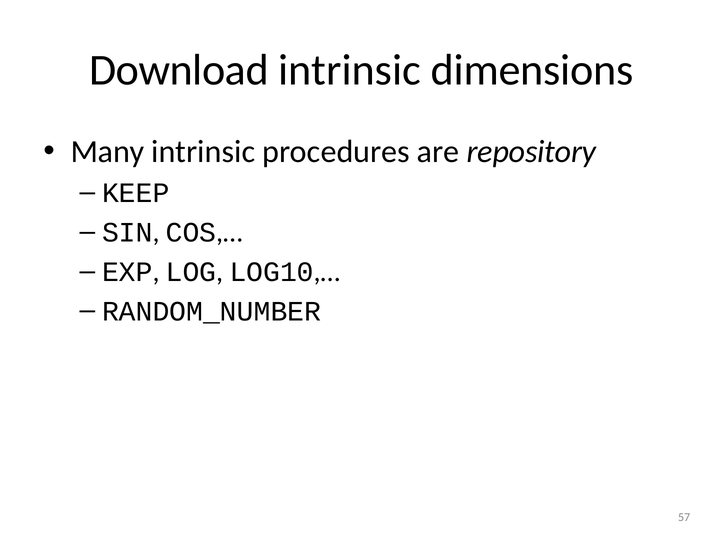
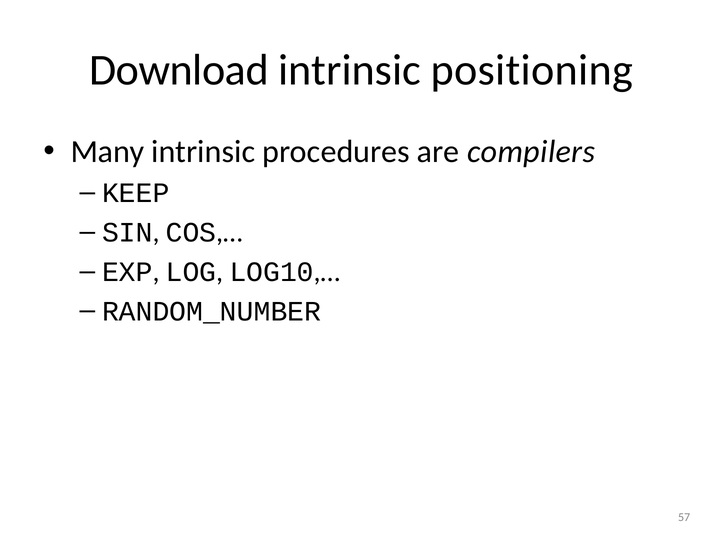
dimensions: dimensions -> positioning (532, 70)
repository: repository -> compilers (531, 152)
